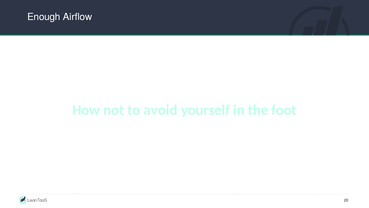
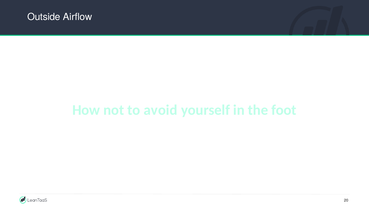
Enough: Enough -> Outside (44, 17)
